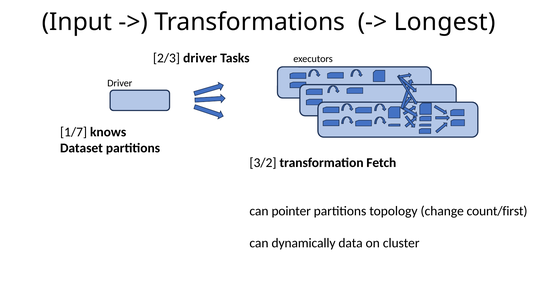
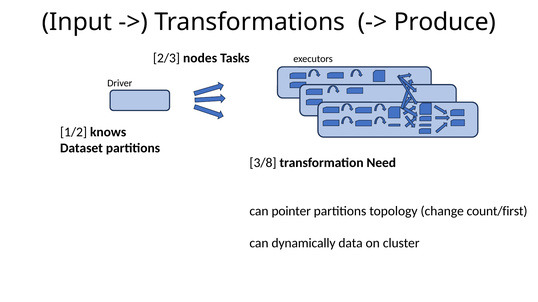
Longest: Longest -> Produce (445, 22)
2/3 driver: driver -> nodes (200, 58)
1/7: 1/7 -> 1/2 (74, 132)
3/2: 3/2 -> 3/8 (263, 163)
Fetch: Fetch -> Need (381, 163)
